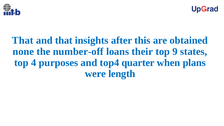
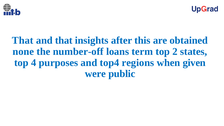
their: their -> term (142, 52)
9: 9 -> 2 (175, 52)
quarter: quarter -> regions (138, 63)
plans: plans -> given (194, 63)
length: length -> public (122, 74)
